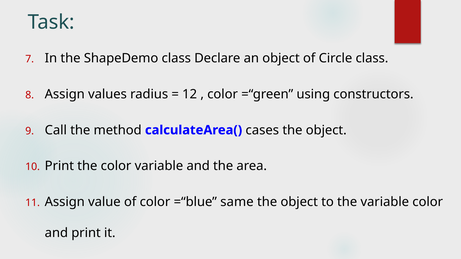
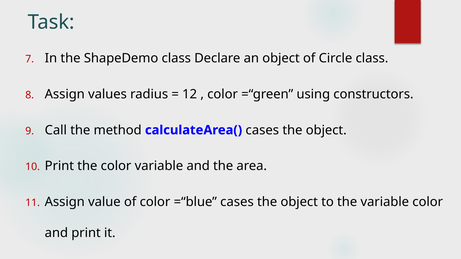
=“blue same: same -> cases (237, 202)
